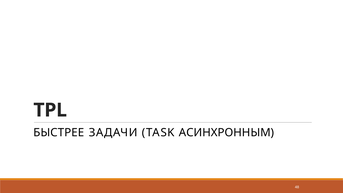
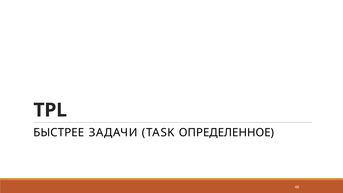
АСИНХРОННЫМ: АСИНХРОННЫМ -> ОПРЕДЕЛЕННОЕ (227, 133)
